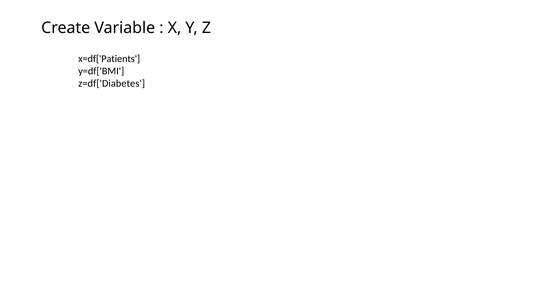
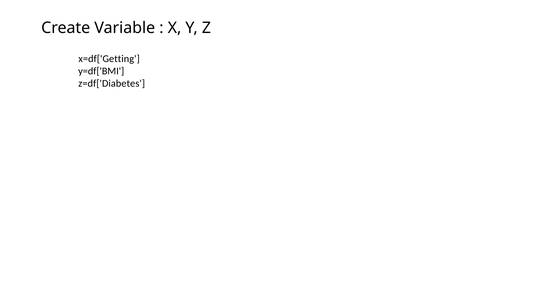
x=df['Patients: x=df['Patients -> x=df['Getting (109, 59)
